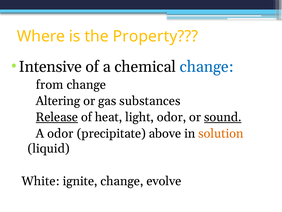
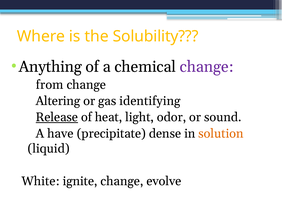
Property: Property -> Solubility (156, 36)
Intensive: Intensive -> Anything (50, 67)
change colour: blue -> purple (207, 67)
substances: substances -> identifying (150, 101)
sound underline: present -> none (223, 117)
A odor: odor -> have (60, 133)
above: above -> dense (165, 133)
